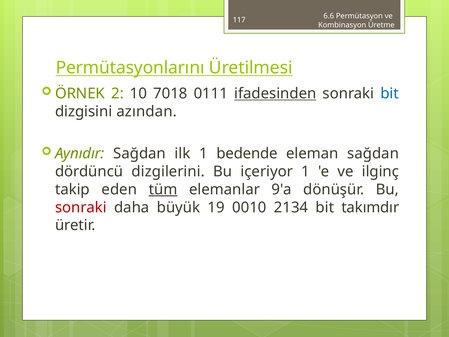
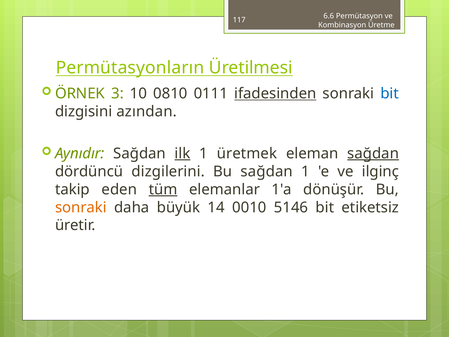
Permütasyonlarını: Permütasyonlarını -> Permütasyonların (130, 68)
2: 2 -> 3 (117, 94)
7018: 7018 -> 0810 (170, 94)
ilk underline: none -> present (183, 153)
bedende: bedende -> üretmek (247, 153)
sağdan underline: none -> present (373, 153)
Bu içeriyor: içeriyor -> sağdan (267, 171)
9'a: 9'a -> 1'a (282, 189)
sonraki colour: red -> orange (81, 207)
19: 19 -> 14 (216, 207)
2134: 2134 -> 5146 (291, 207)
takımdır: takımdır -> etiketsiz (370, 207)
